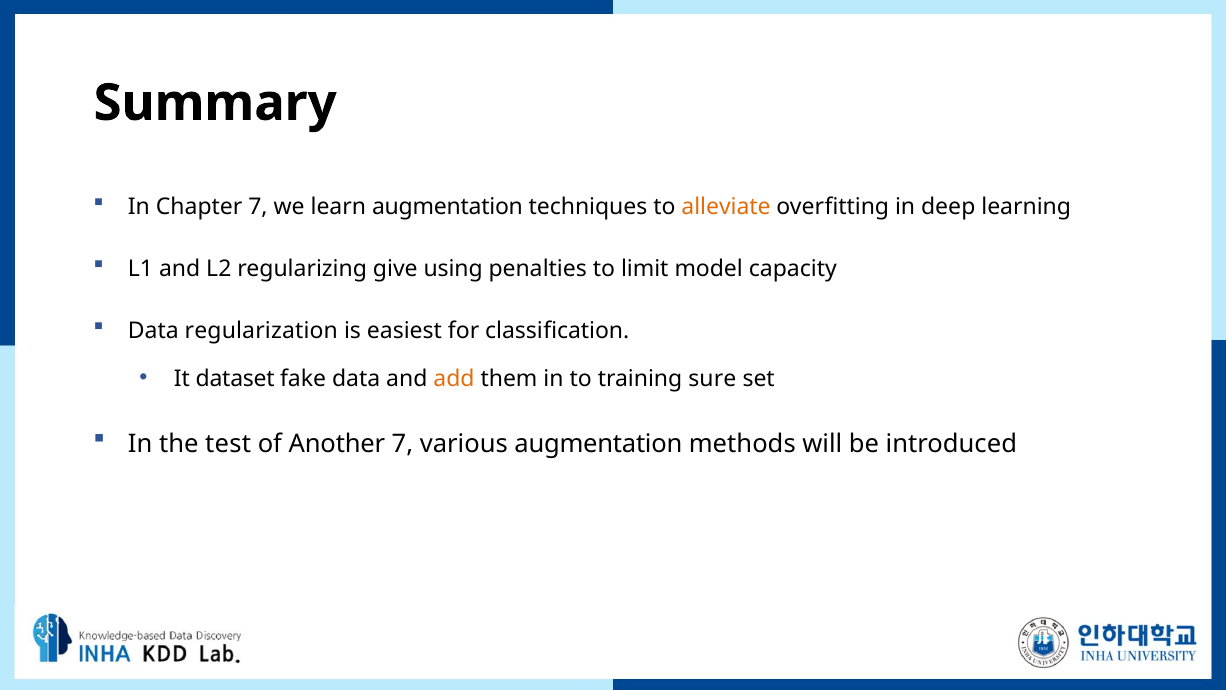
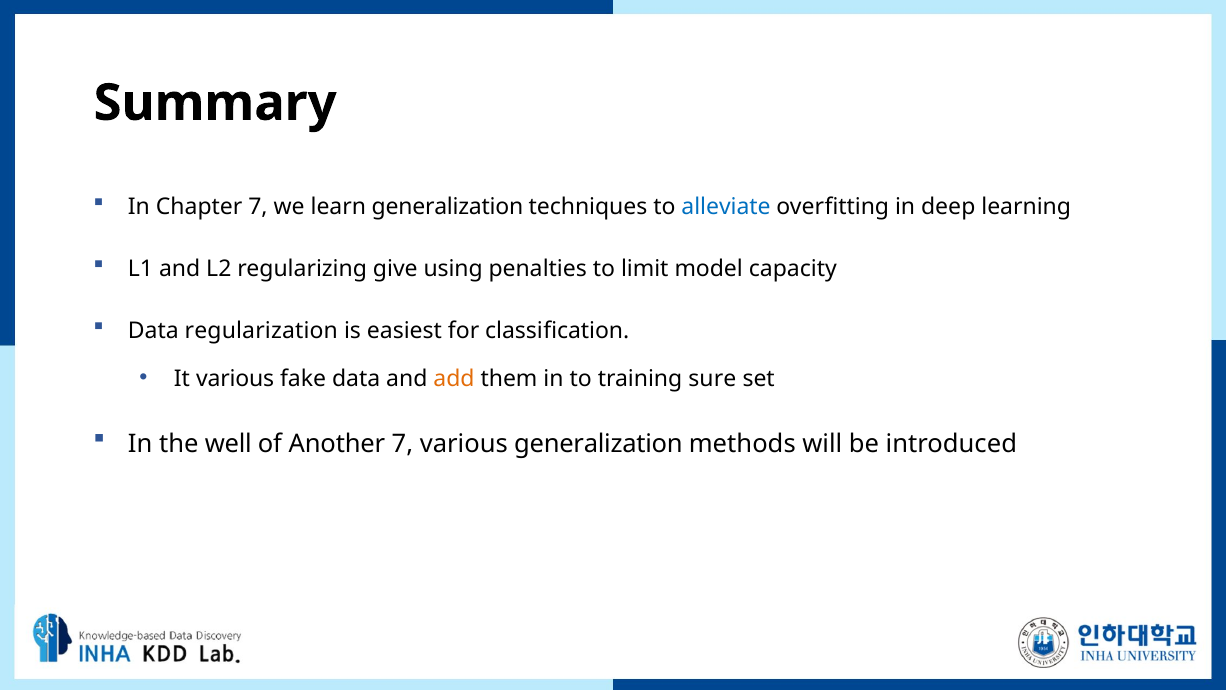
learn augmentation: augmentation -> generalization (447, 207)
alleviate colour: orange -> blue (726, 207)
It dataset: dataset -> various (235, 378)
test: test -> well (228, 443)
various augmentation: augmentation -> generalization (598, 443)
